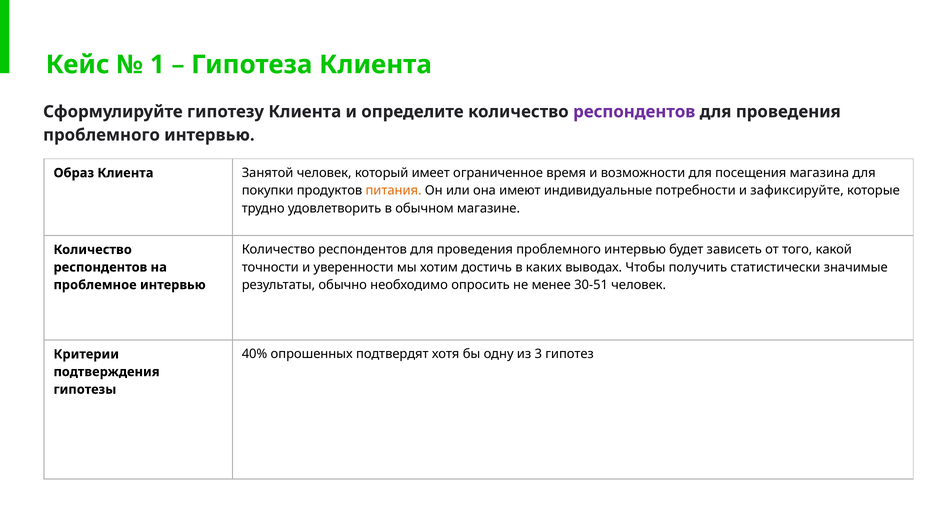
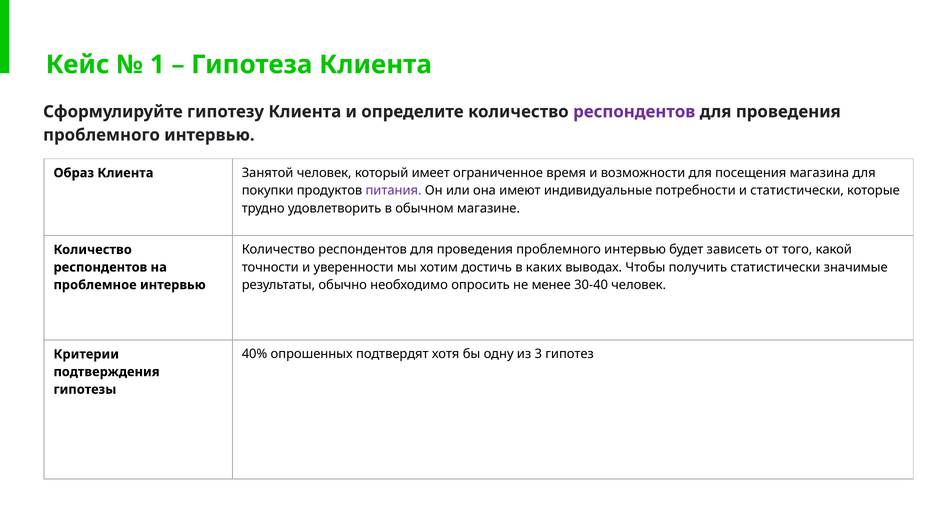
питания colour: orange -> purple (394, 191)
и зафиксируйте: зафиксируйте -> статистически (797, 191)
30-51: 30-51 -> 30-40 (591, 285)
